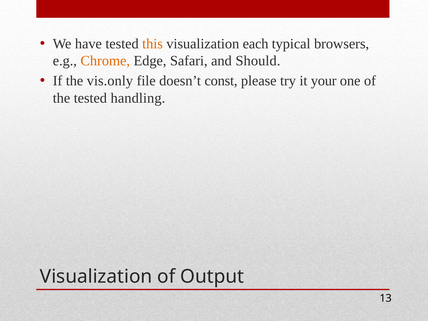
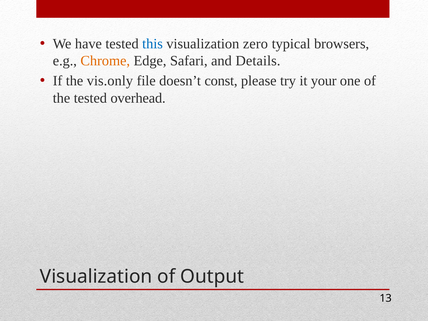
this colour: orange -> blue (153, 44)
each: each -> zero (255, 44)
Should: Should -> Details (258, 61)
handling: handling -> overhead (138, 98)
